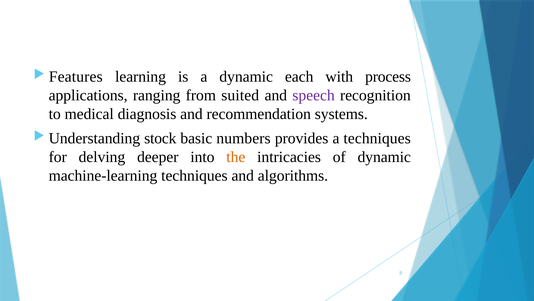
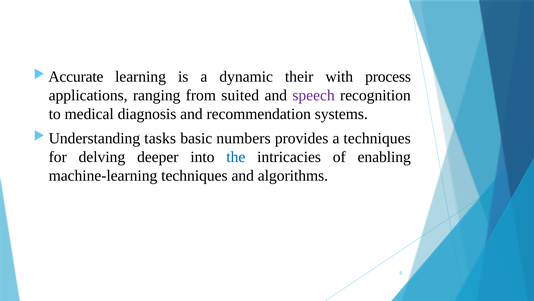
Features: Features -> Accurate (76, 76)
each: each -> their (299, 76)
stock: stock -> tasks (160, 138)
the colour: orange -> blue (236, 157)
of dynamic: dynamic -> enabling (384, 157)
